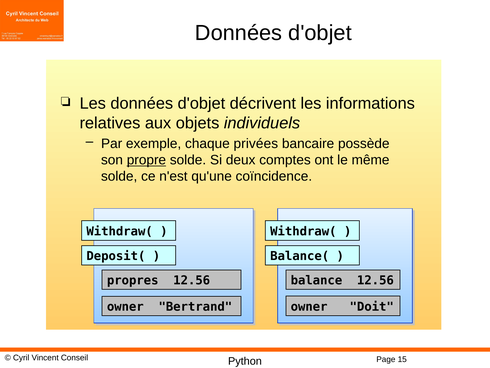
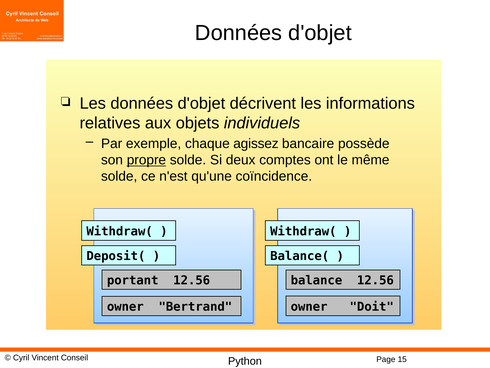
privées: privées -> agissez (256, 143)
propres: propres -> portant (133, 280)
